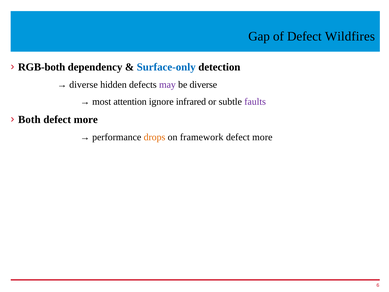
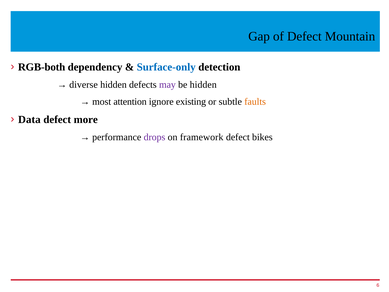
Wildfires: Wildfires -> Mountain (350, 36)
be diverse: diverse -> hidden (203, 85)
infrared: infrared -> existing (191, 102)
faults colour: purple -> orange (255, 102)
Both: Both -> Data (29, 119)
drops colour: orange -> purple (155, 137)
more: more -> bikes (262, 137)
